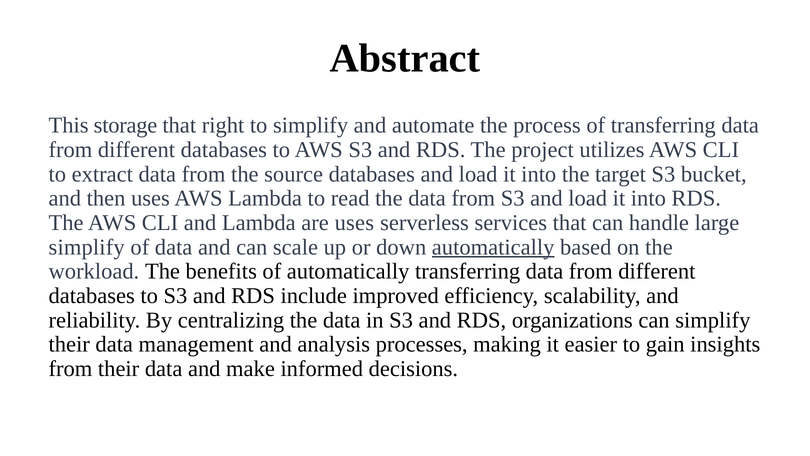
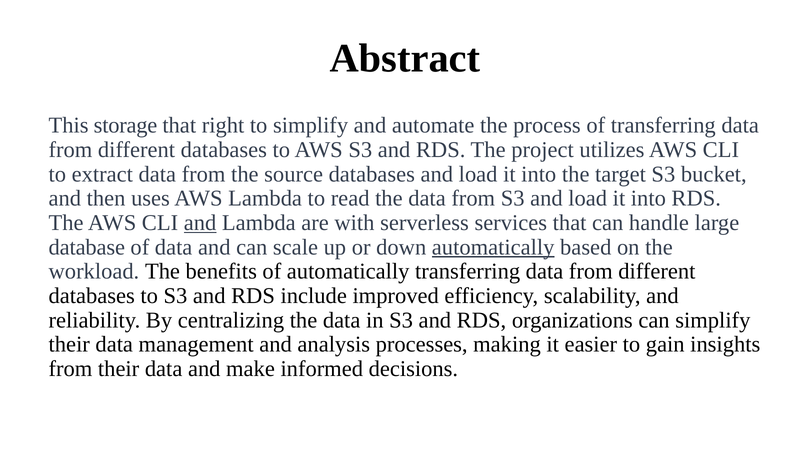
and underline: none -> present (200, 223)
are uses: uses -> with (354, 223)
simplify: simplify -> database (87, 247)
